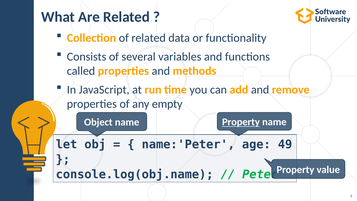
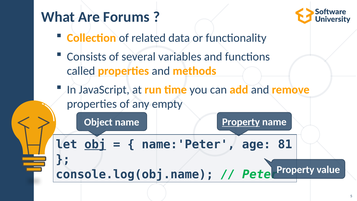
Are Related: Related -> Forums (126, 17)
obj underline: none -> present (95, 144)
49: 49 -> 81 (285, 144)
